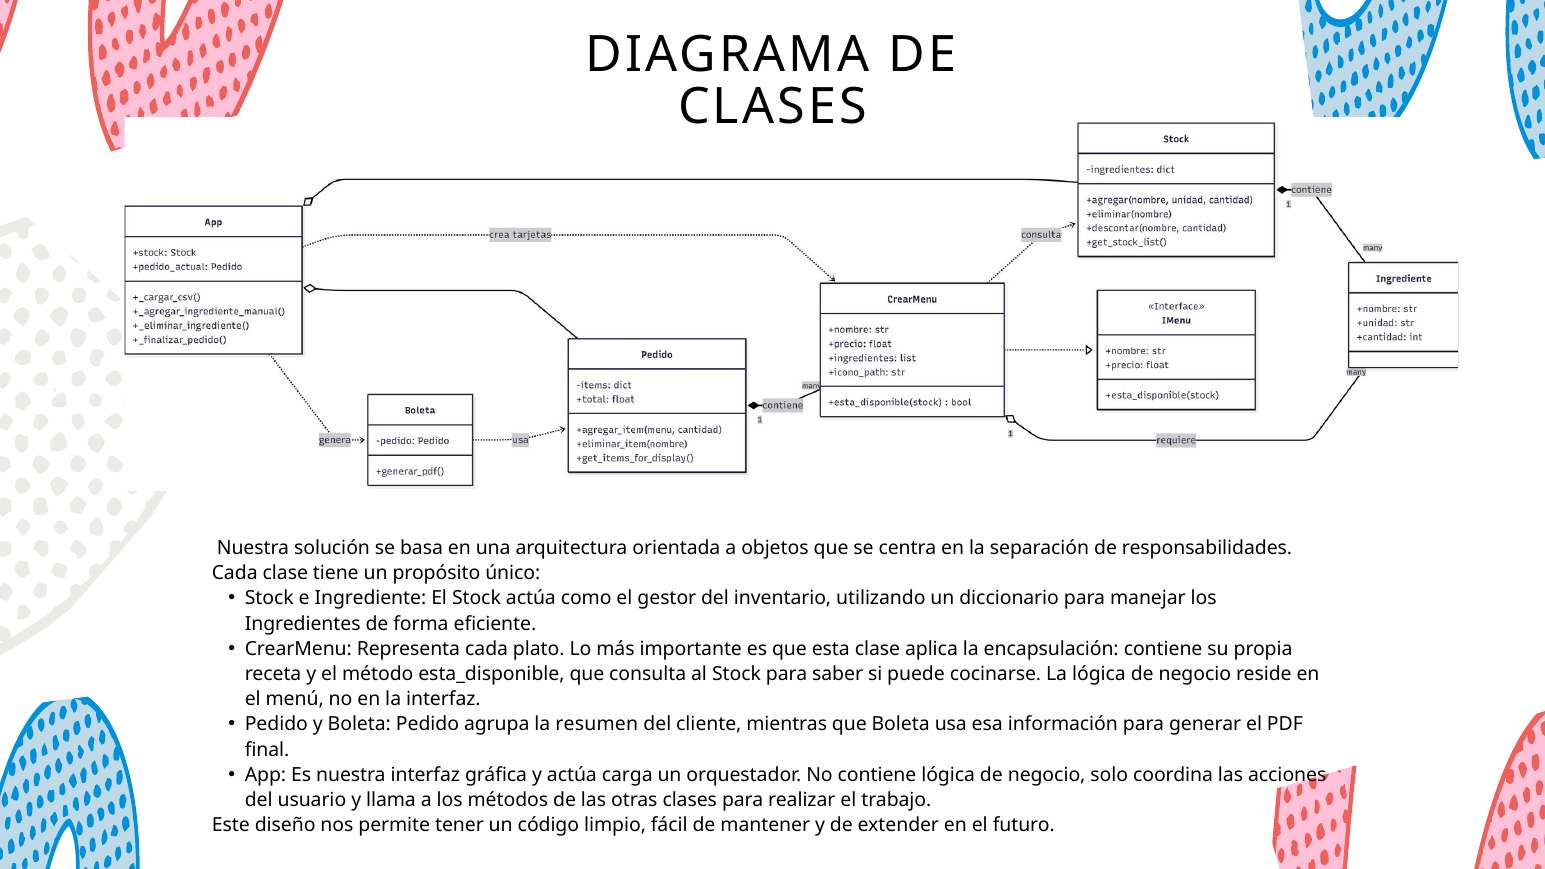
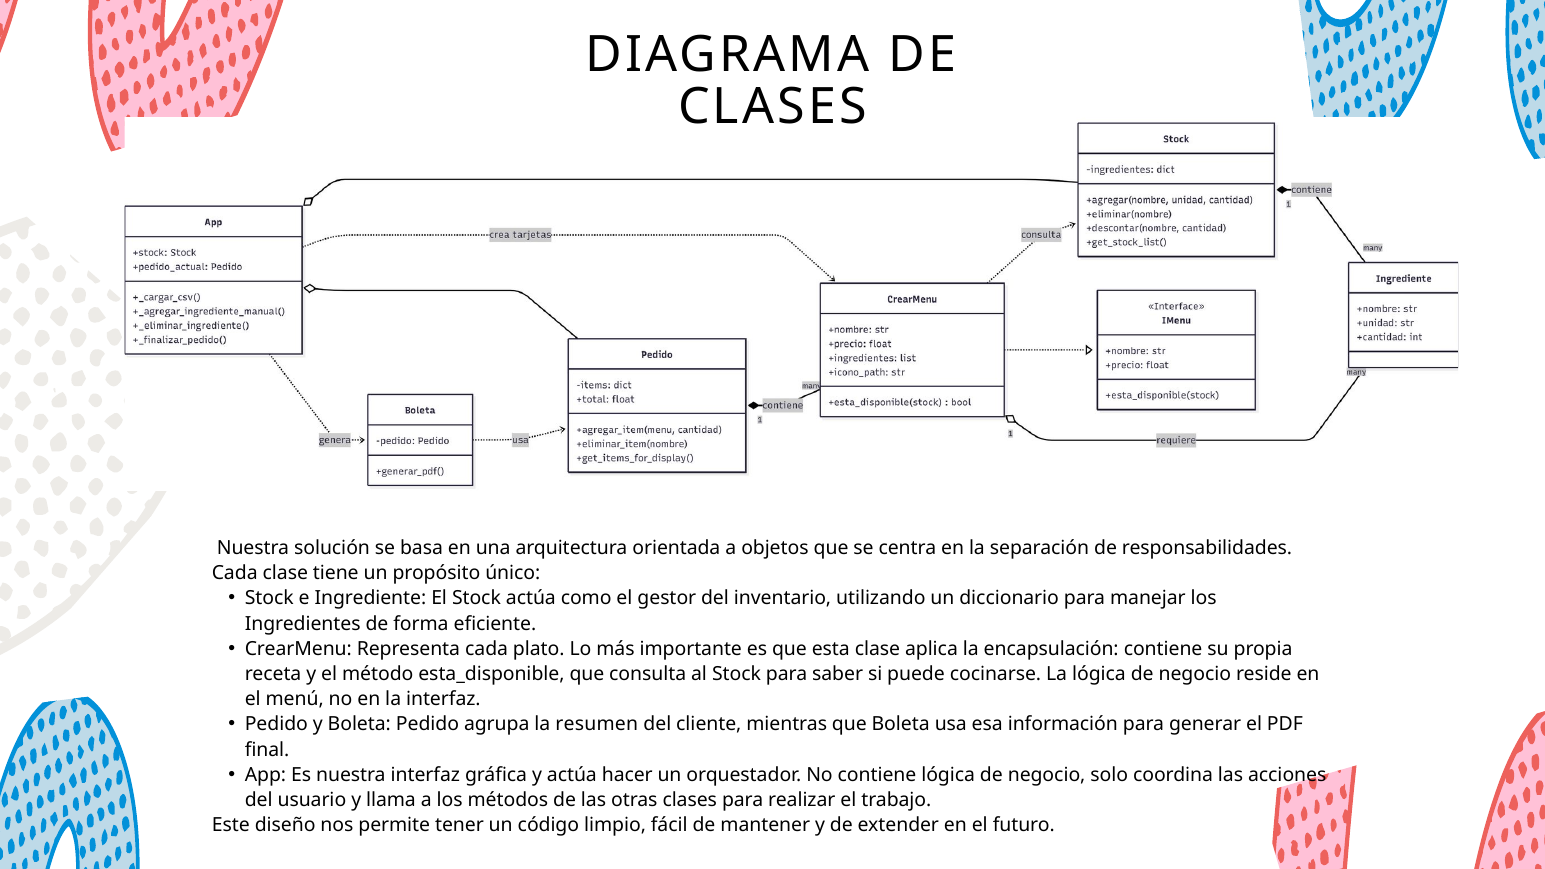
carga: carga -> hacer (627, 775)
